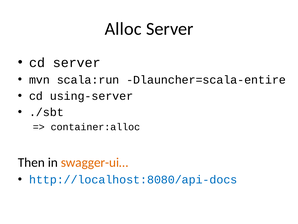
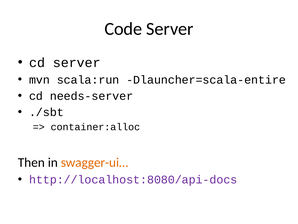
Alloc: Alloc -> Code (123, 29)
using-server: using-server -> needs-server (92, 96)
http://localhost:8080/api-docs colour: blue -> purple (133, 179)
